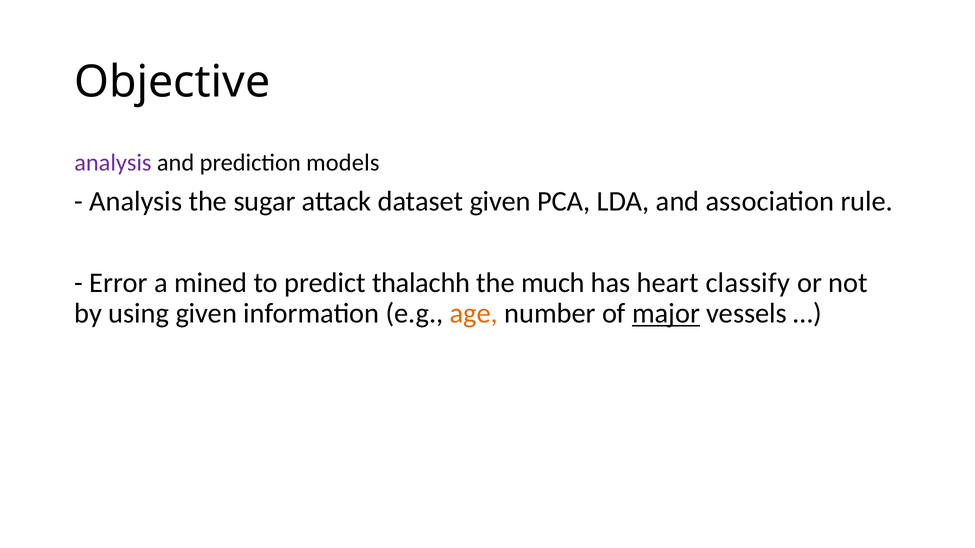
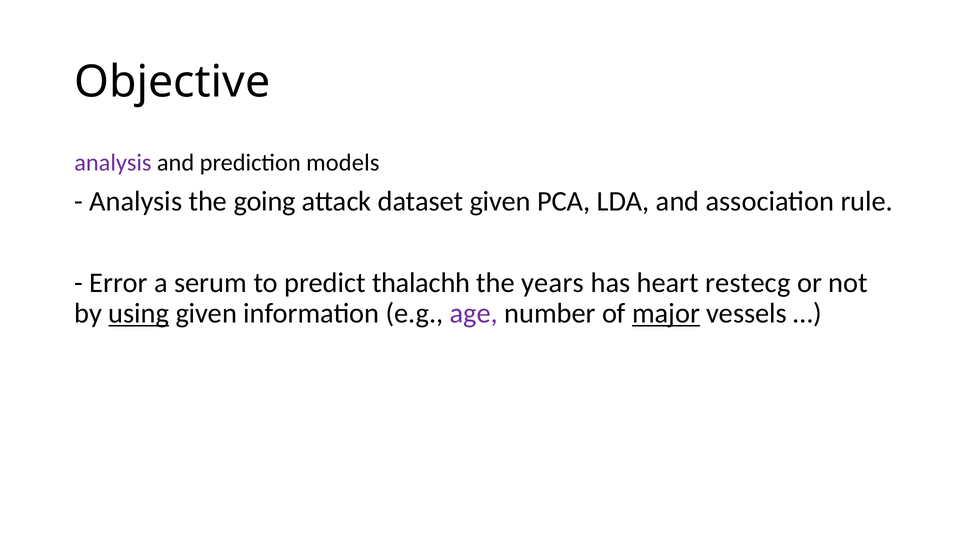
sugar: sugar -> going (265, 201)
mined: mined -> serum (211, 283)
much: much -> years (553, 283)
classify: classify -> restecg (748, 283)
using underline: none -> present (139, 314)
age colour: orange -> purple (474, 314)
